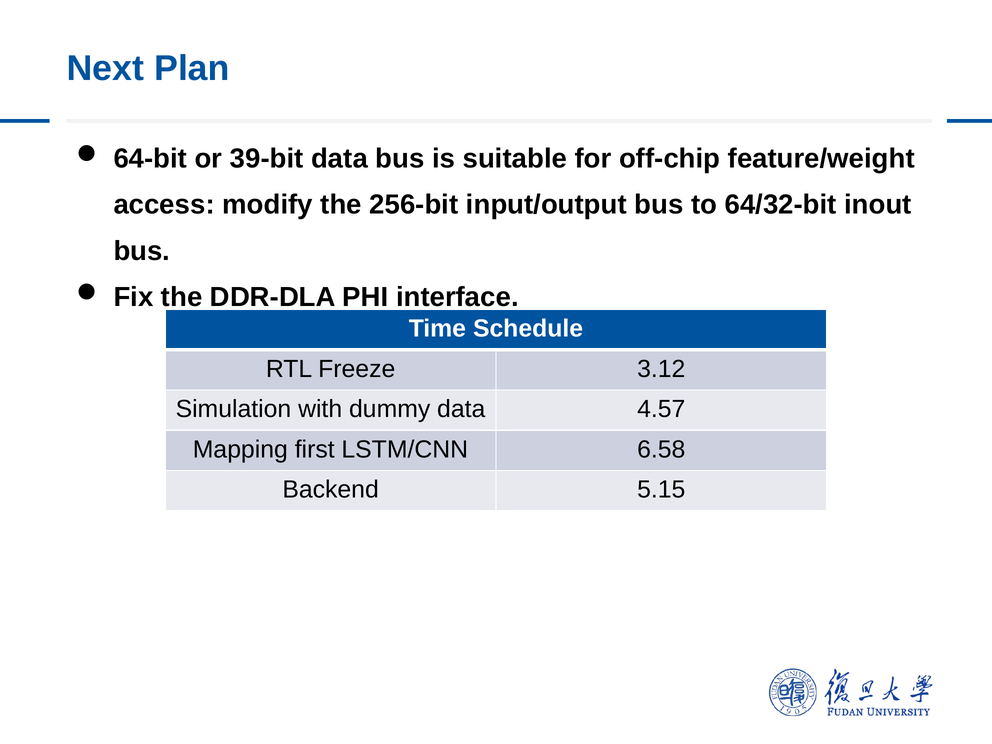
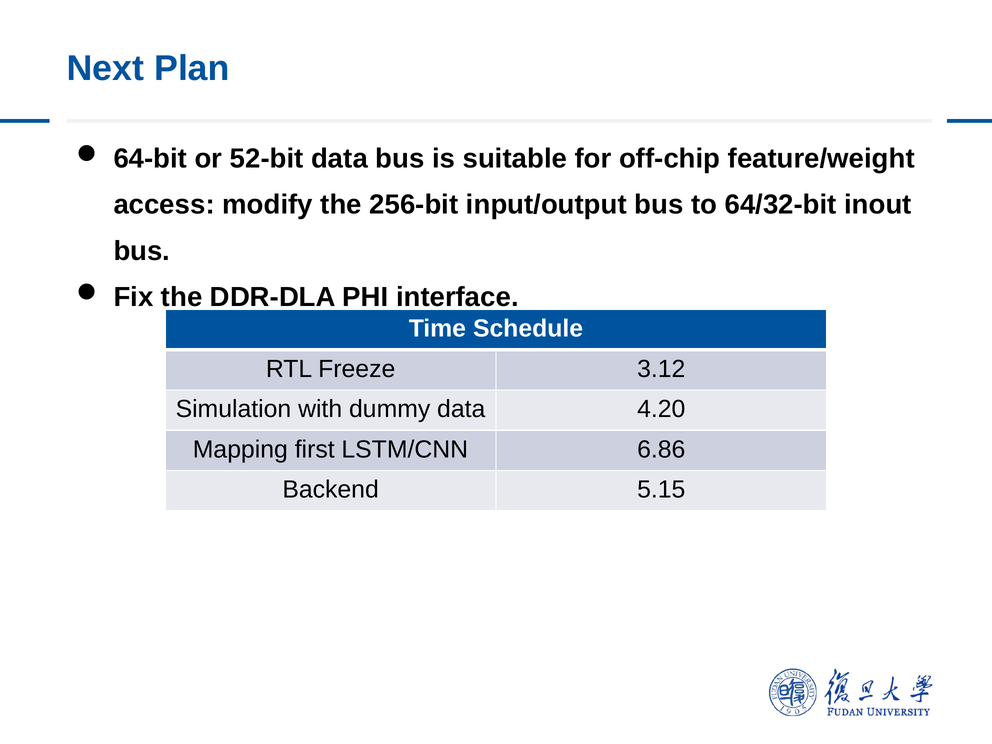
39-bit: 39-bit -> 52-bit (267, 158)
4.57: 4.57 -> 4.20 (661, 409)
6.58: 6.58 -> 6.86 (661, 449)
